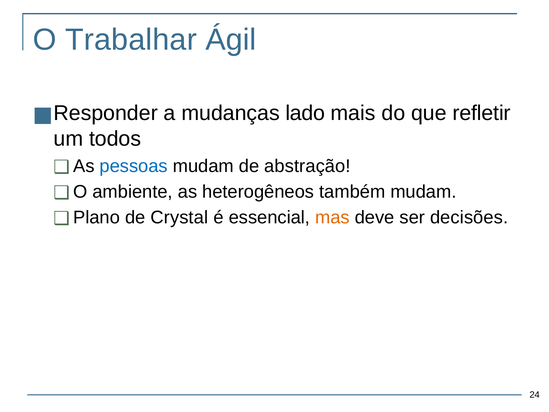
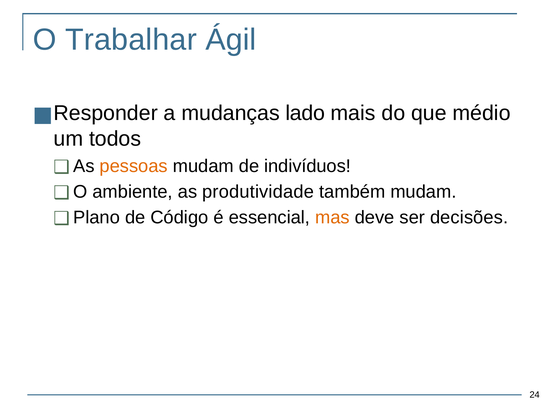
refletir: refletir -> médio (482, 113)
pessoas colour: blue -> orange (134, 166)
abstração: abstração -> indivíduos (308, 166)
heterogêneos: heterogêneos -> produtividade (258, 192)
Crystal: Crystal -> Código (179, 217)
